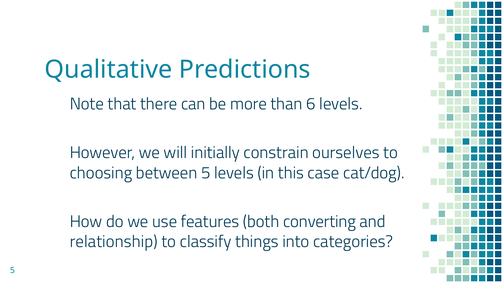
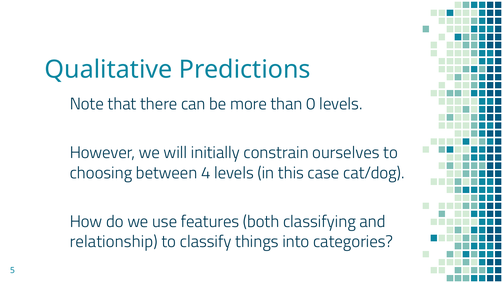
6: 6 -> 0 (311, 104)
between 5: 5 -> 4 (206, 173)
converting: converting -> classifying (319, 221)
